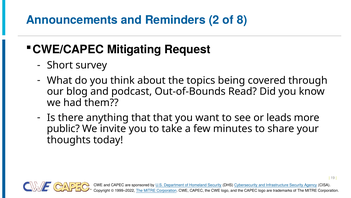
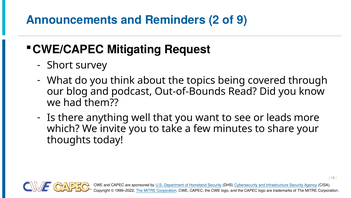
8: 8 -> 9 (242, 20)
anything that: that -> well (141, 117)
public: public -> which (63, 128)
